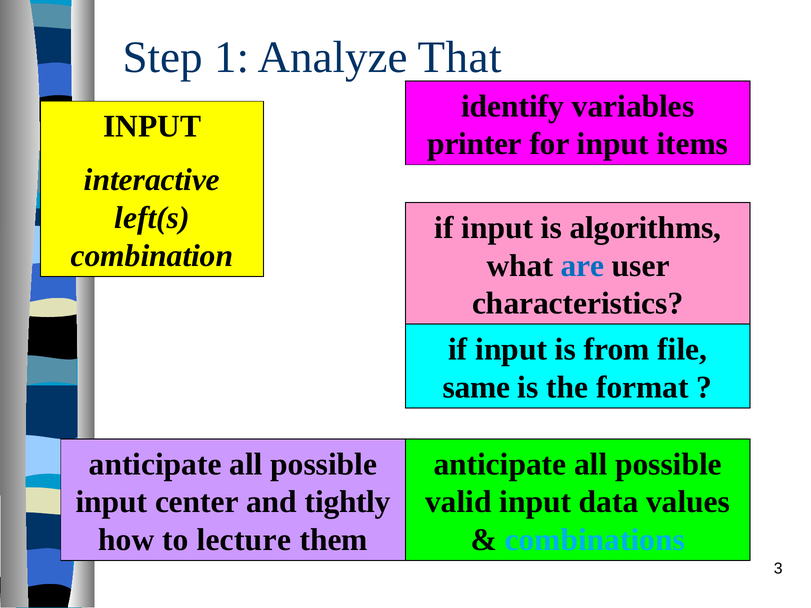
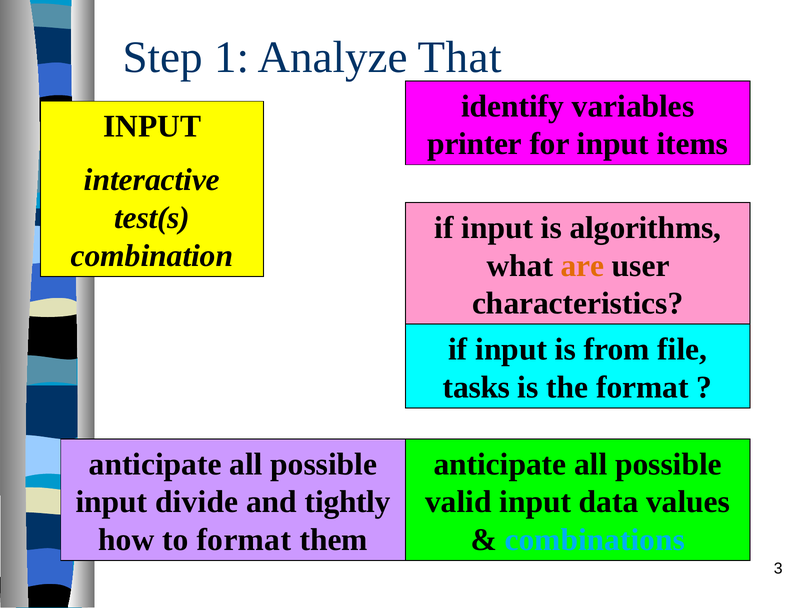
left(s: left(s -> test(s (152, 218)
are colour: blue -> orange (583, 266)
same: same -> tasks (477, 387)
center: center -> divide (197, 502)
to lecture: lecture -> format (244, 540)
